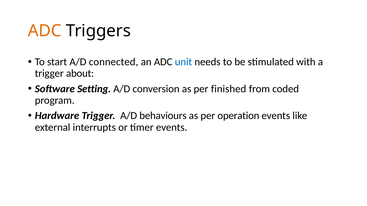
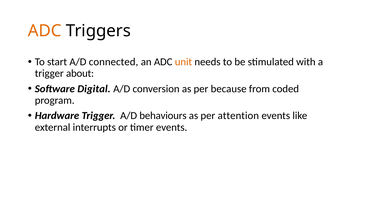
unit colour: blue -> orange (183, 62)
Setting: Setting -> Digital (94, 89)
finished: finished -> because (229, 89)
operation: operation -> attention (238, 116)
